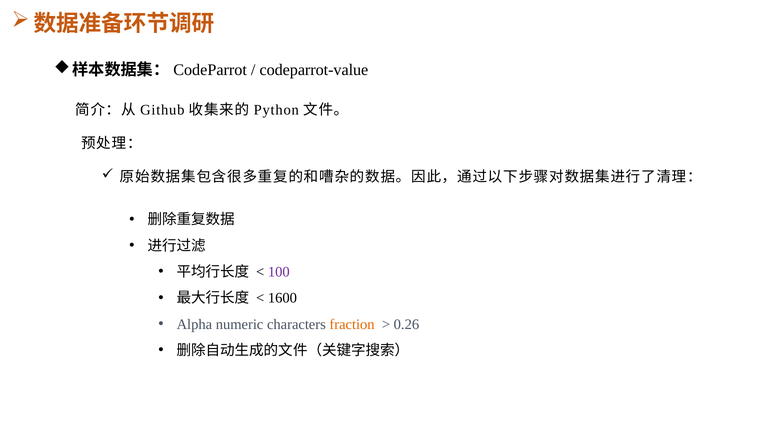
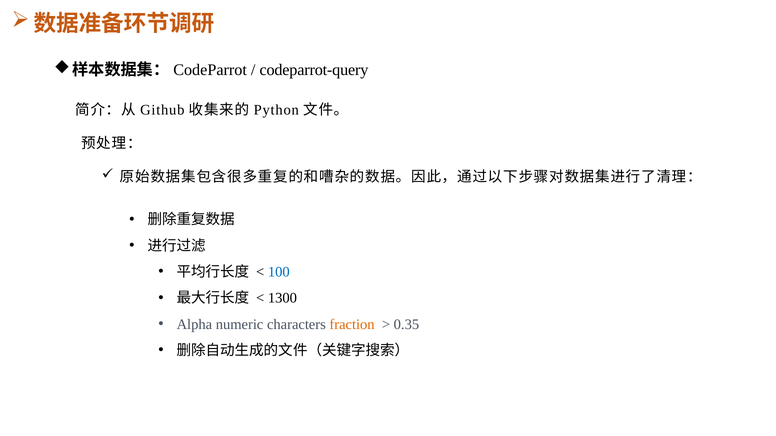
codeparrot-value: codeparrot-value -> codeparrot-query (314, 70)
100 colour: purple -> blue (279, 272)
1600: 1600 -> 1300 (282, 298)
0.26: 0.26 -> 0.35 (406, 325)
